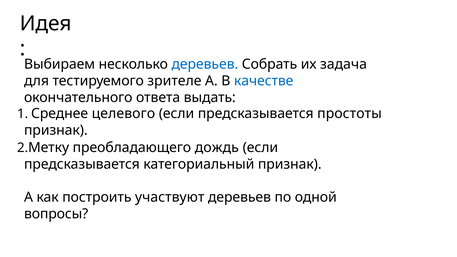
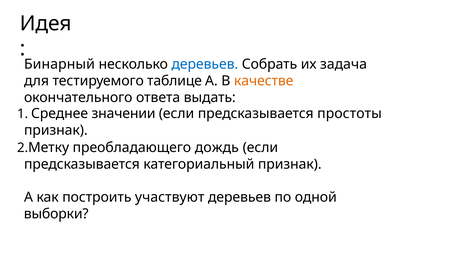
Выбираем: Выбираем -> Бинарный (59, 64)
зрителе: зрителе -> таблице (175, 81)
качестве colour: blue -> orange (264, 81)
целевого: целевого -> значении (124, 114)
вопросы: вопросы -> выборки (56, 214)
